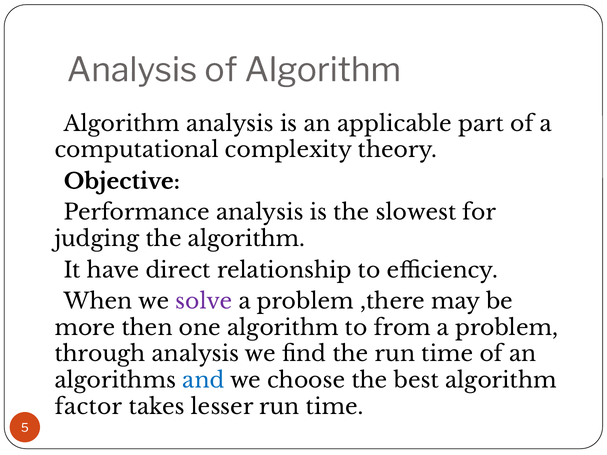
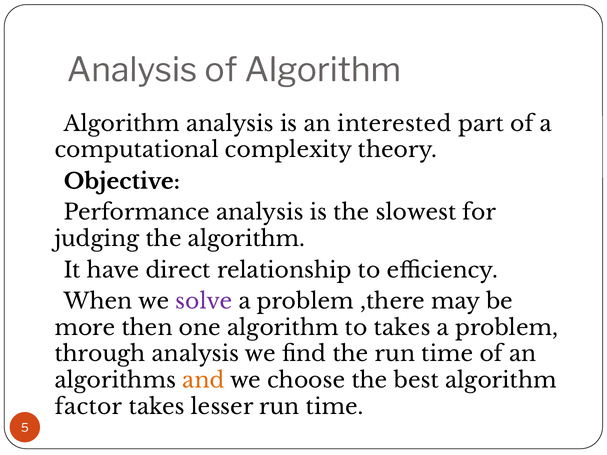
applicable: applicable -> interested (394, 124)
to from: from -> takes (402, 328)
and colour: blue -> orange (203, 381)
